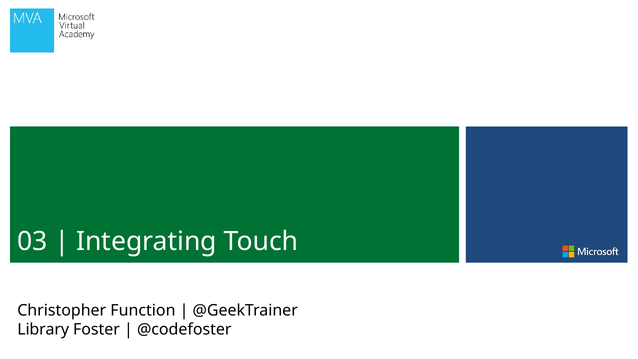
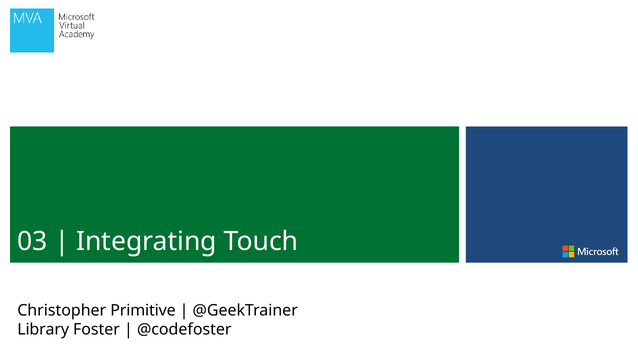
Function: Function -> Primitive (143, 310)
